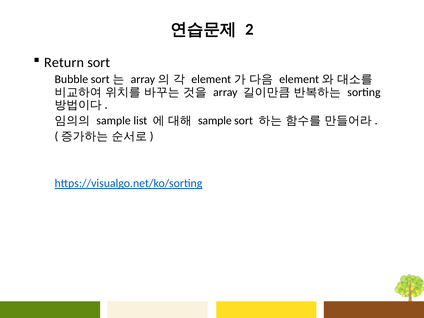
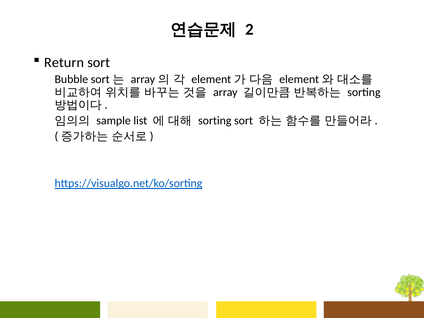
sample: sample -> sorting (215, 121)
